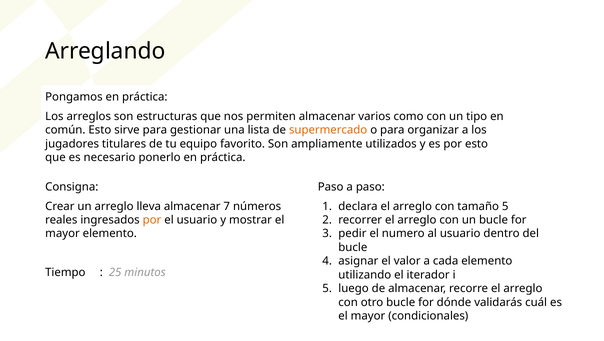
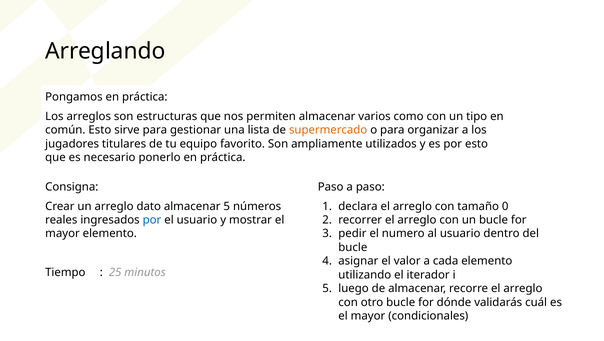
lleva: lleva -> dato (149, 206)
almacenar 7: 7 -> 5 (227, 206)
tamaño 5: 5 -> 0 (505, 206)
por colour: orange -> blue (152, 220)
